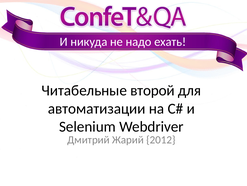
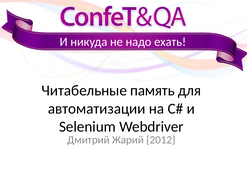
второй: второй -> память (152, 90)
